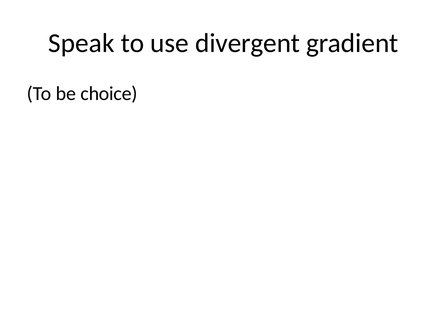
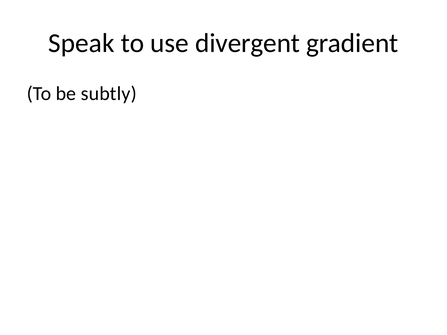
choice: choice -> subtly (109, 94)
